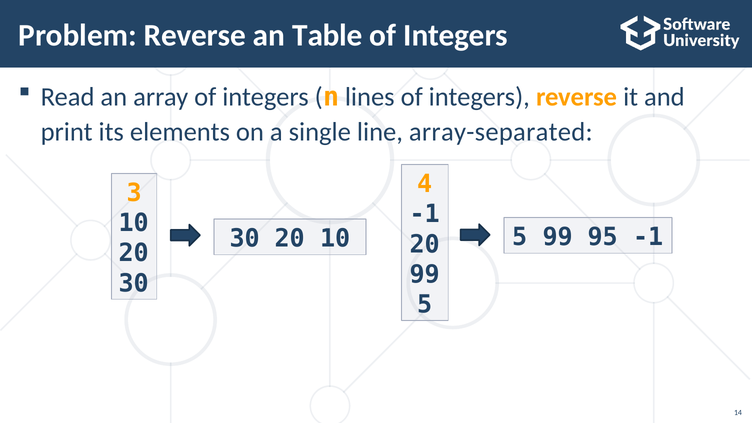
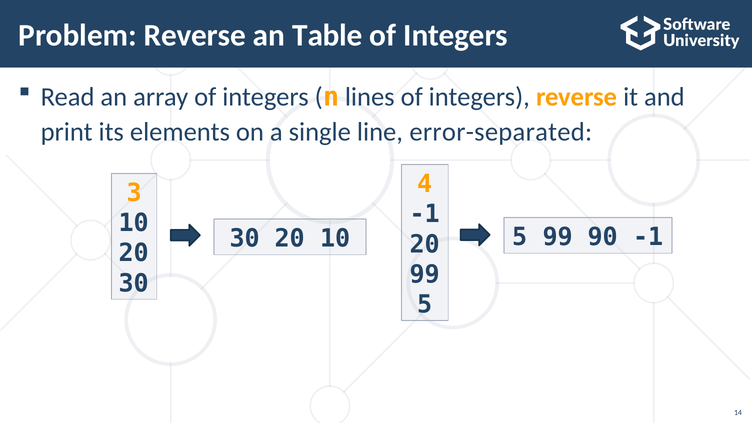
array-separated: array-separated -> error-separated (501, 132)
95: 95 -> 90 (603, 237)
